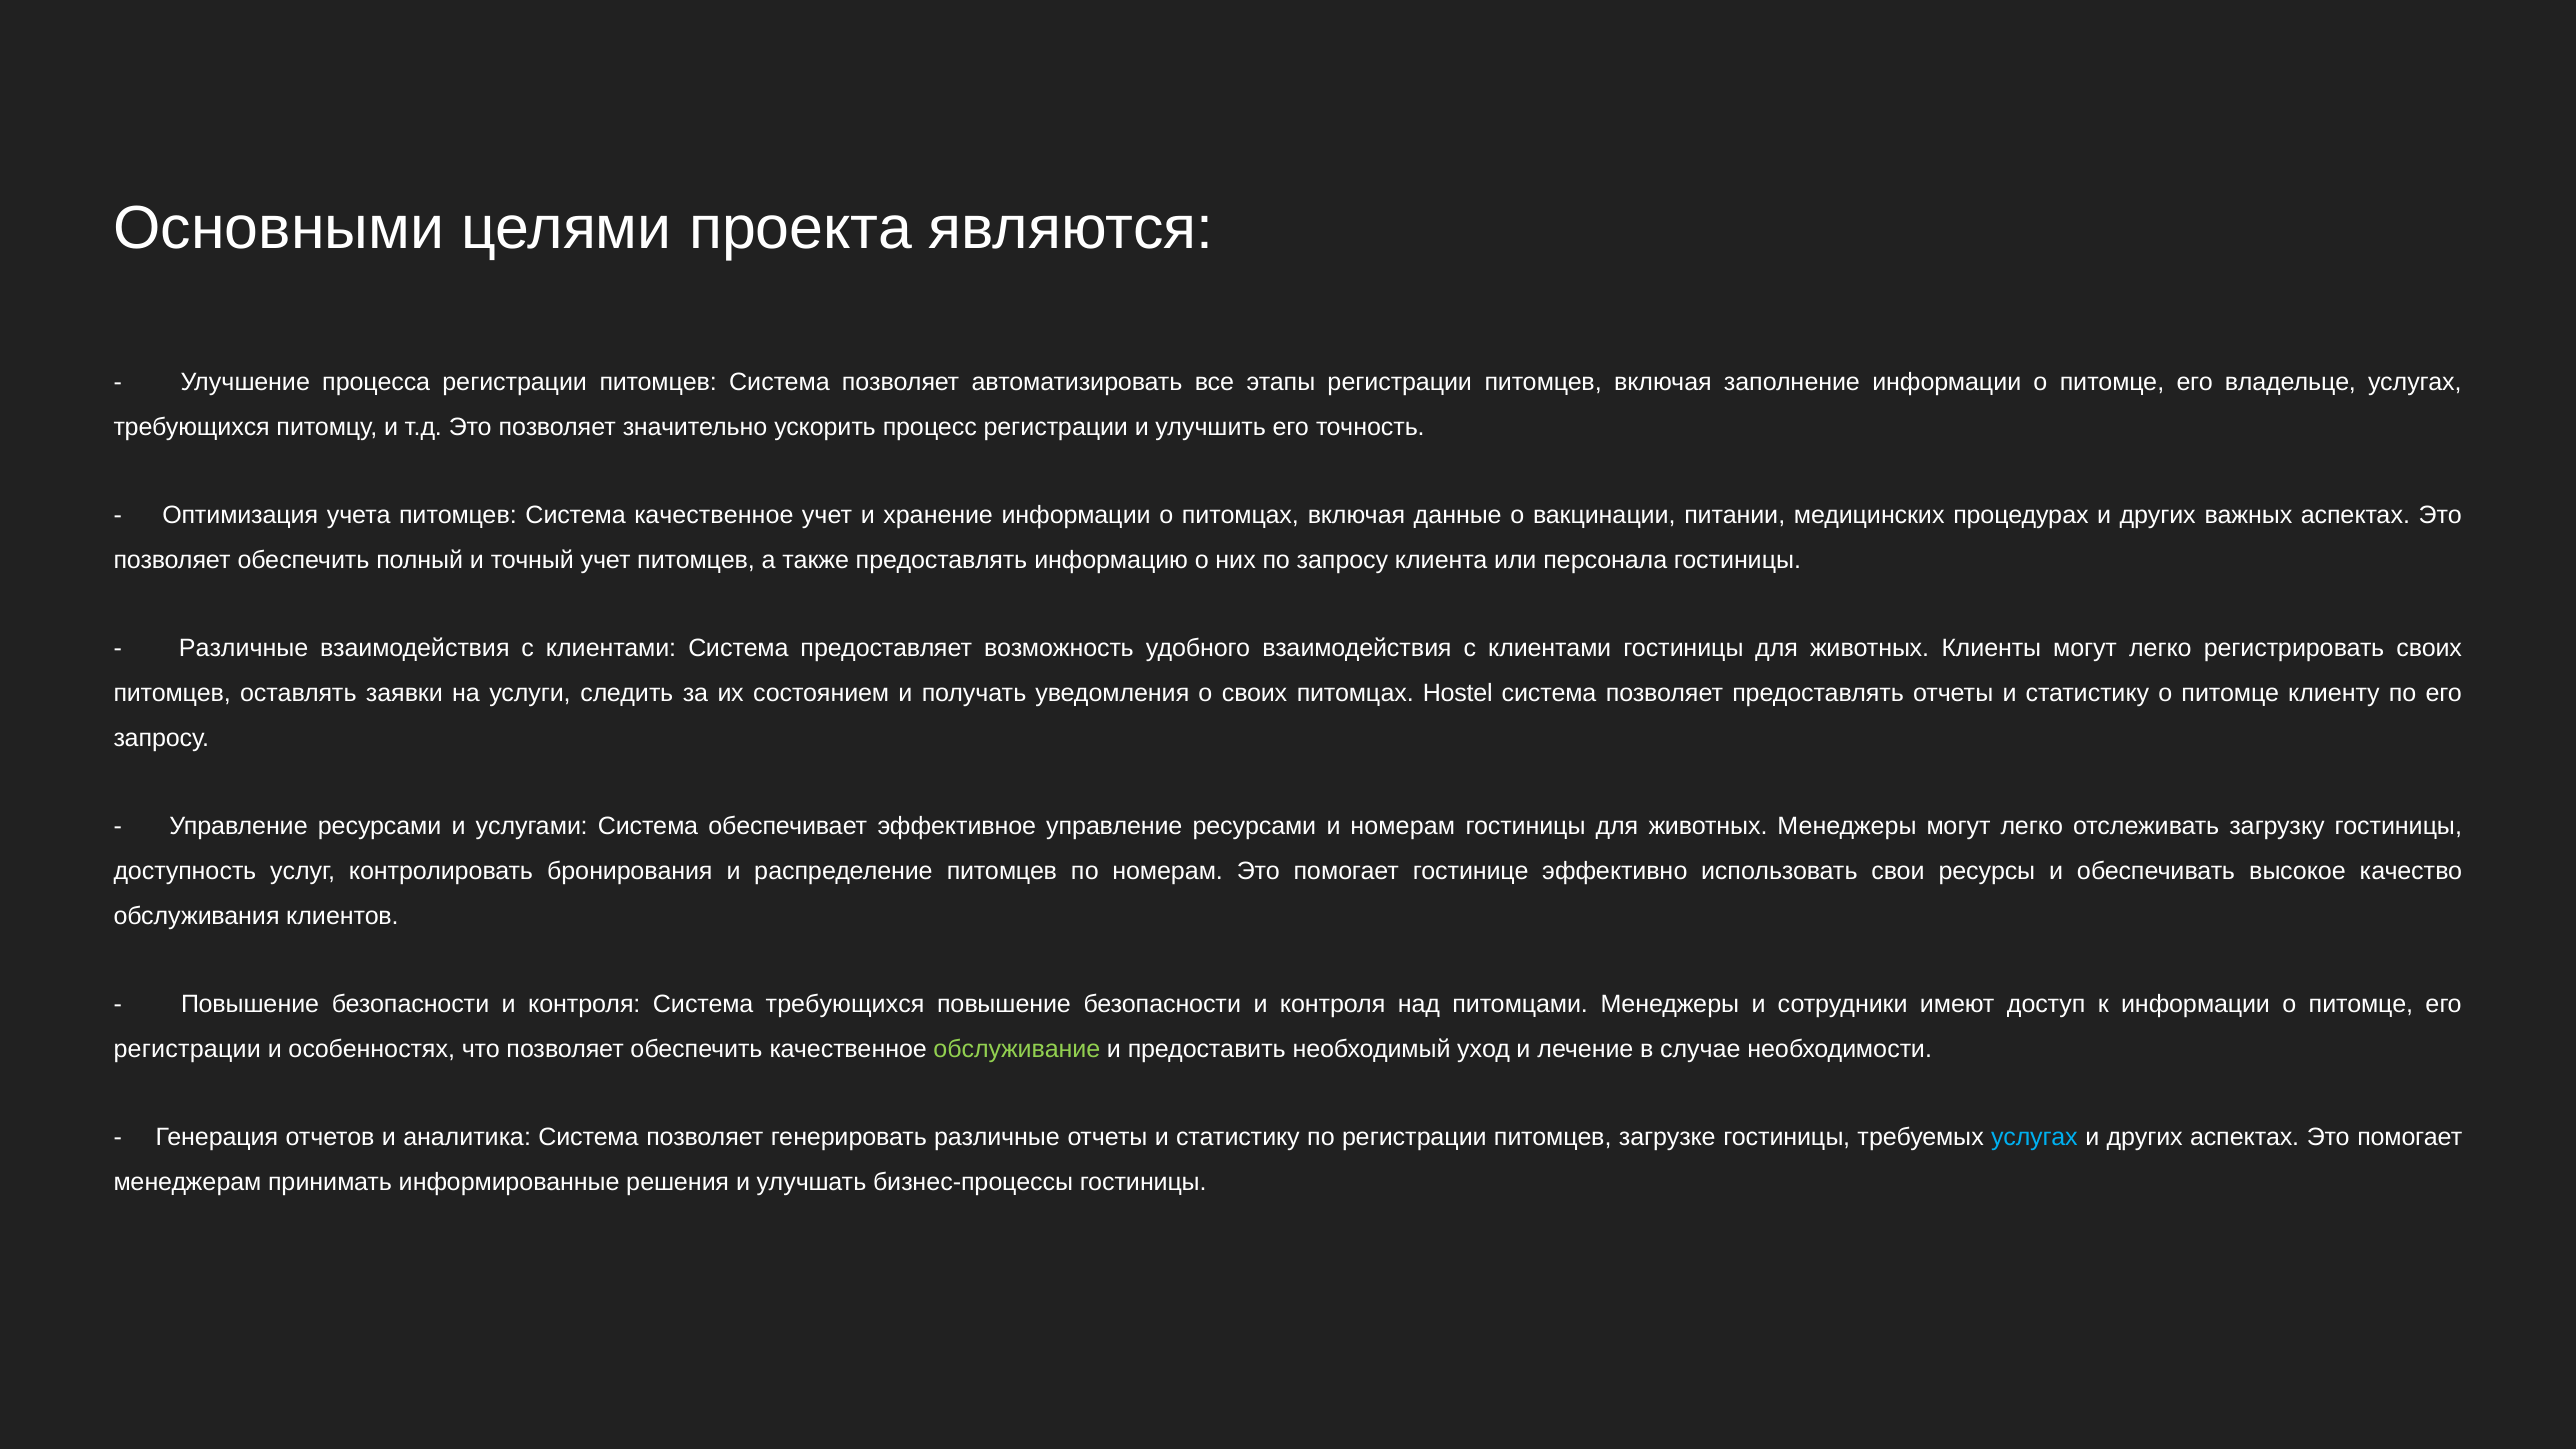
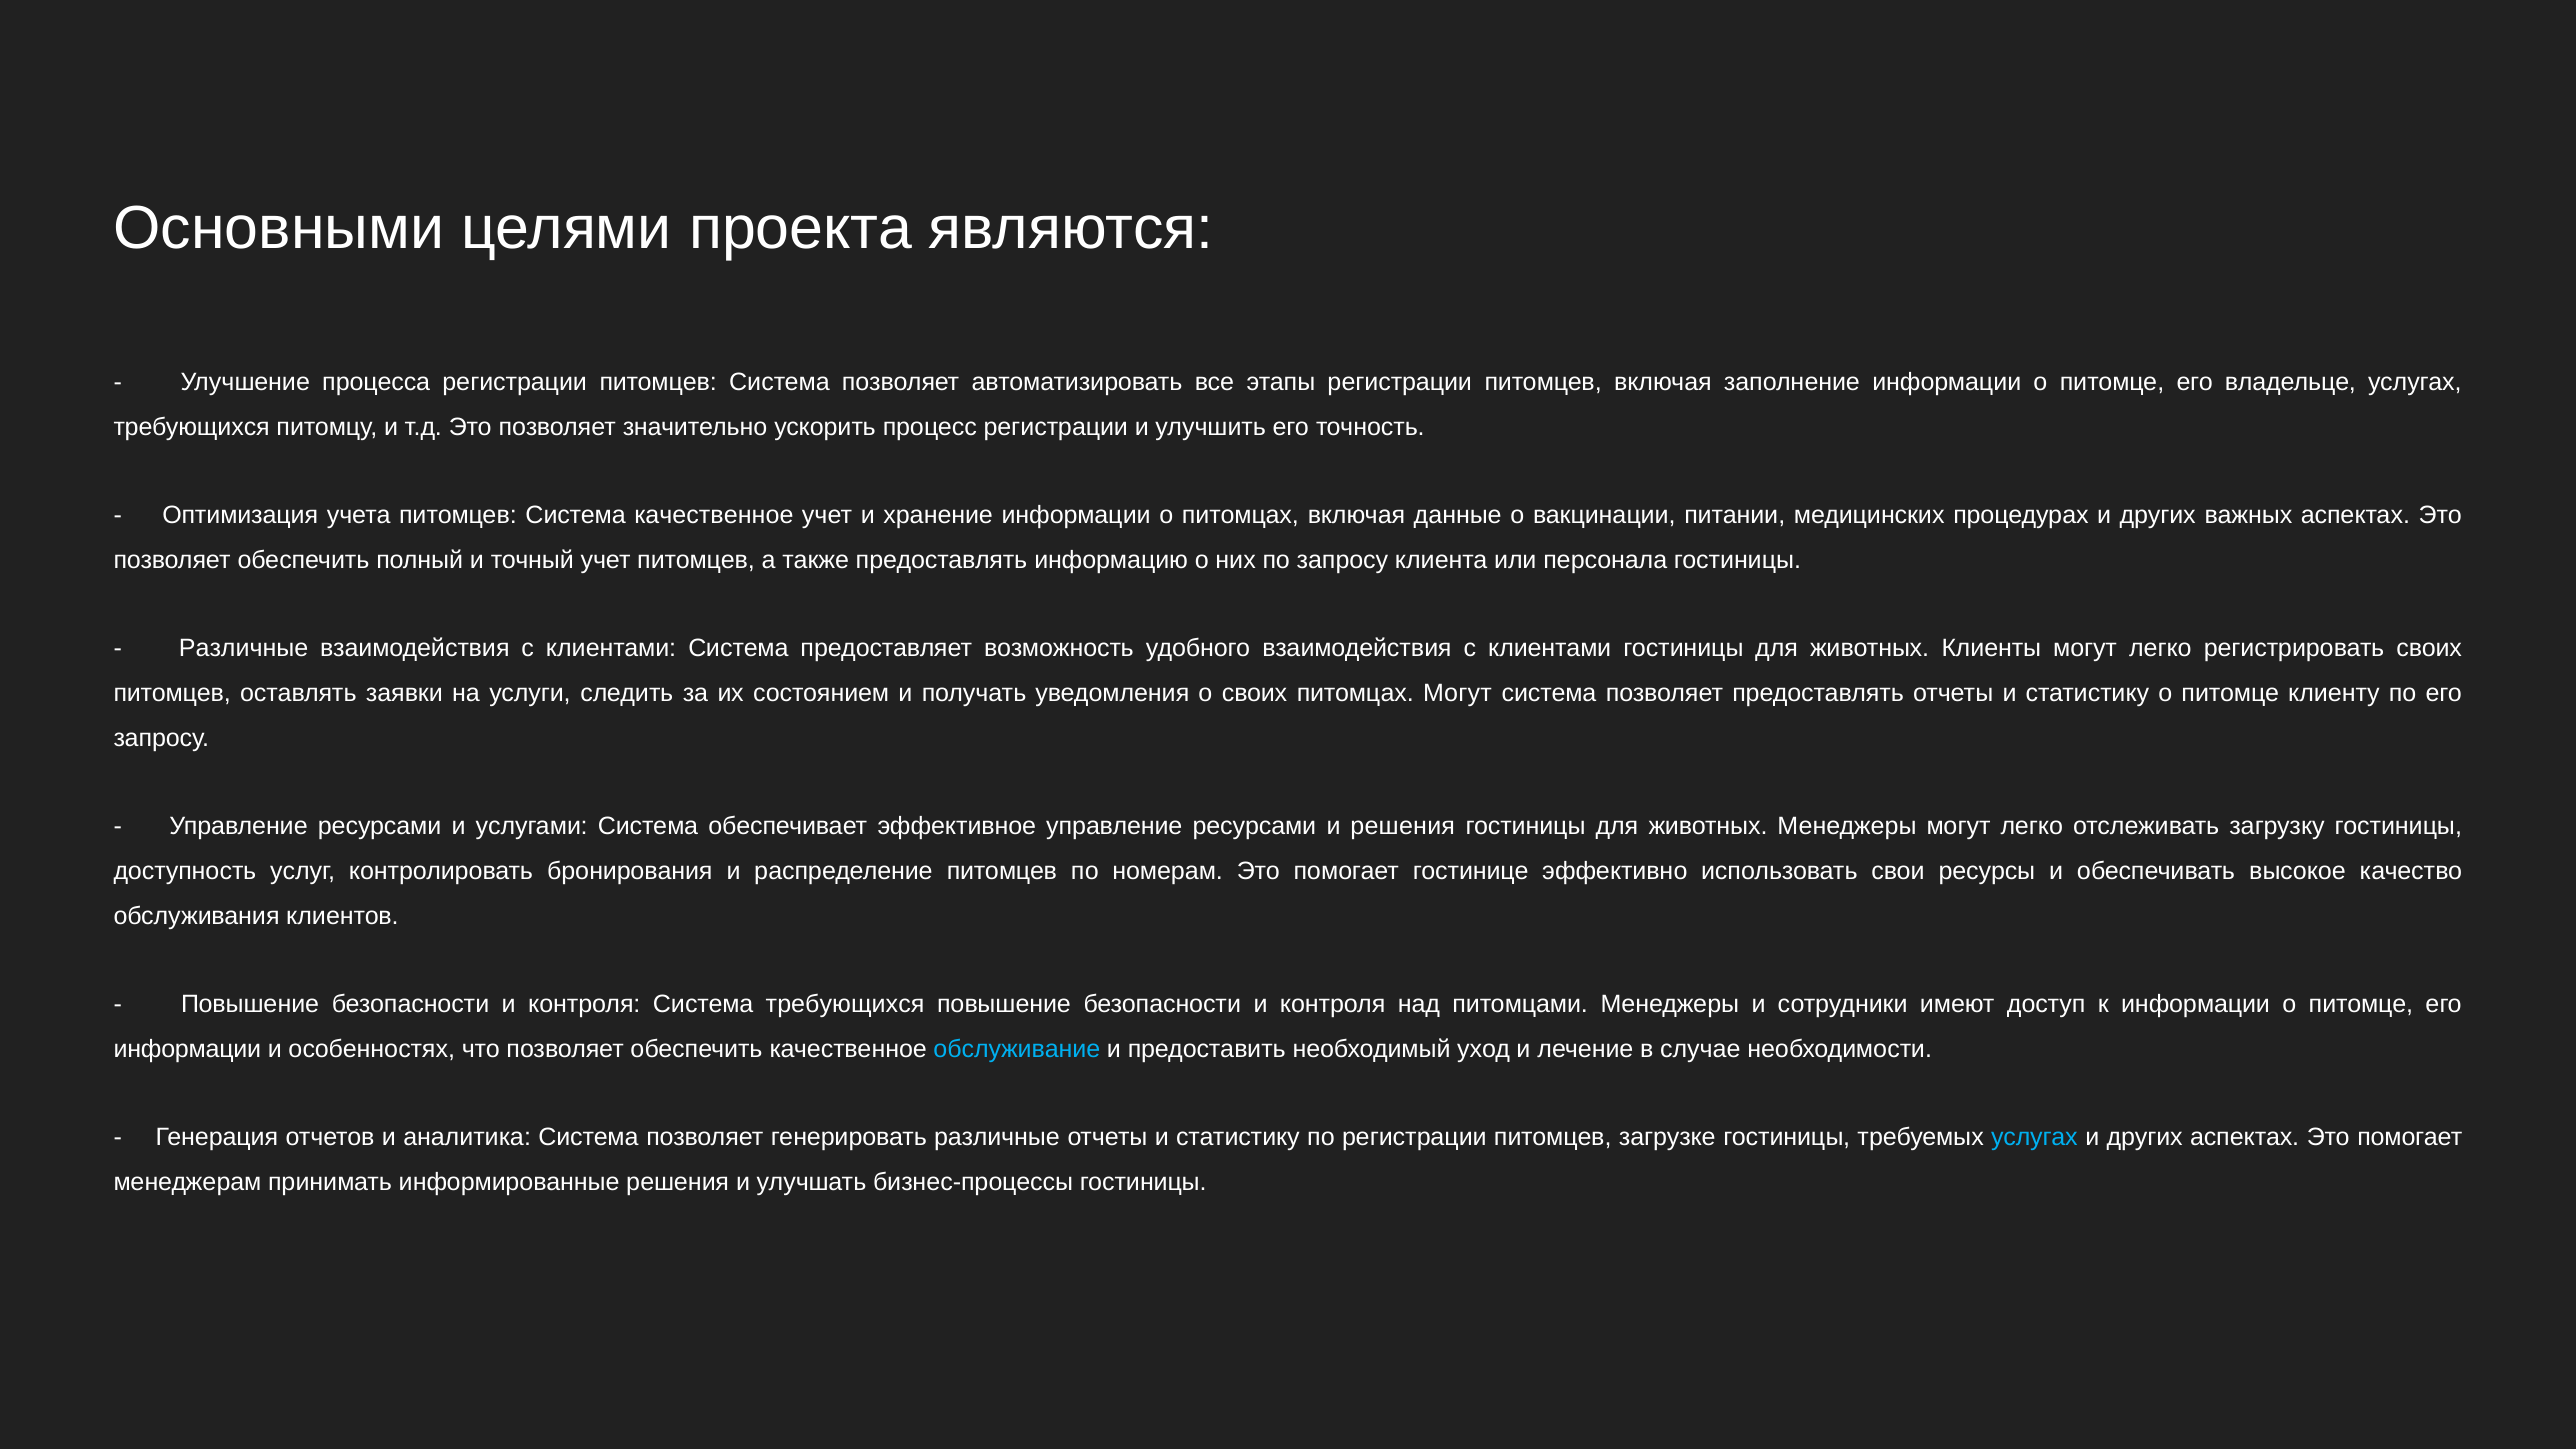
питомцах Hostel: Hostel -> Могут (1457, 693)
и номерам: номерам -> решения (1403, 826)
регистрации: регистрации -> информации (187, 1049)
обслуживание colour: light green -> light blue (1017, 1049)
